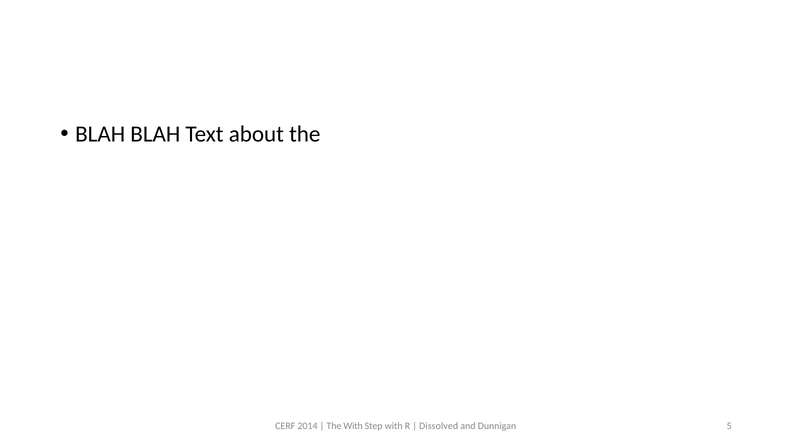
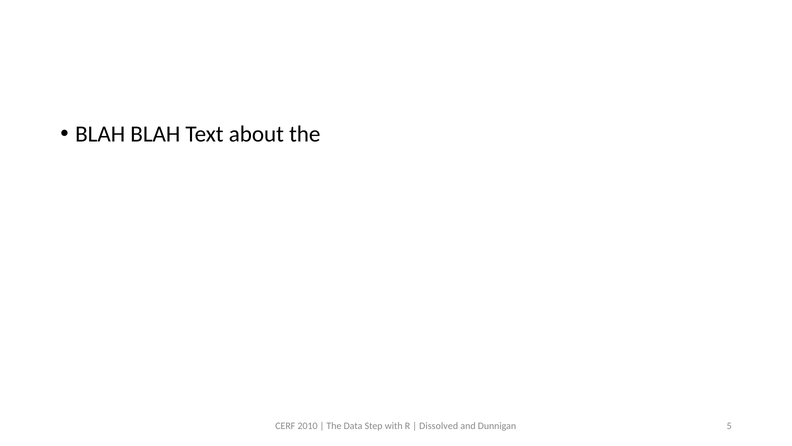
2014: 2014 -> 2010 (308, 425)
The With: With -> Data (353, 425)
